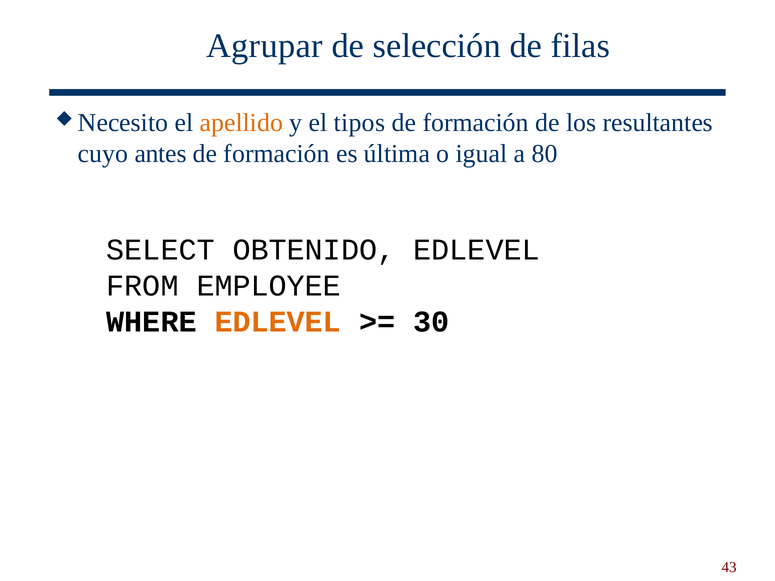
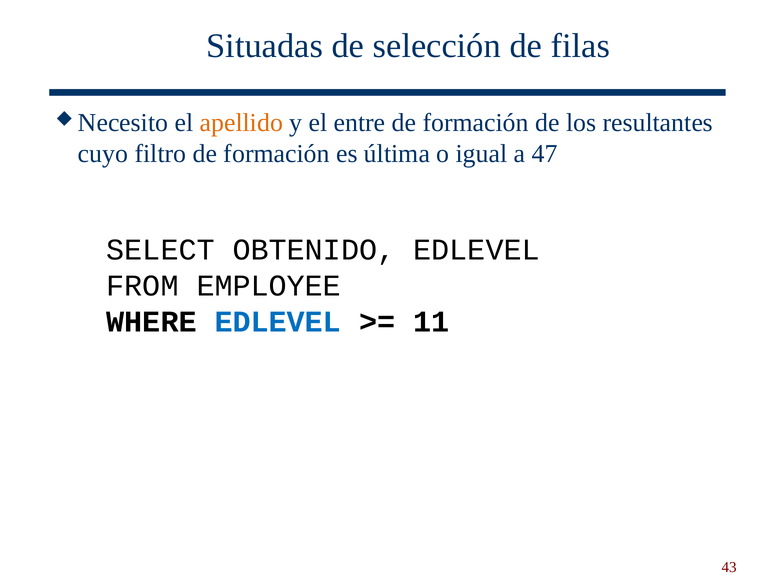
Agrupar: Agrupar -> Situadas (265, 46)
tipos: tipos -> entre (360, 123)
antes: antes -> filtro (160, 154)
80: 80 -> 47 (545, 154)
EDLEVEL colour: orange -> blue (278, 322)
30: 30 -> 11 (431, 322)
